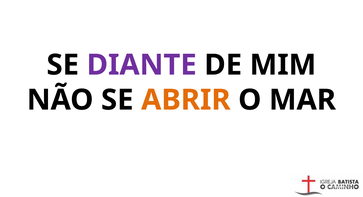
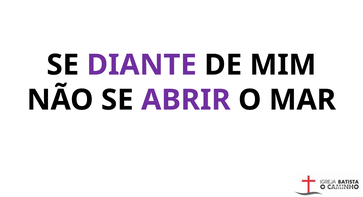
ABRIR colour: orange -> purple (186, 100)
